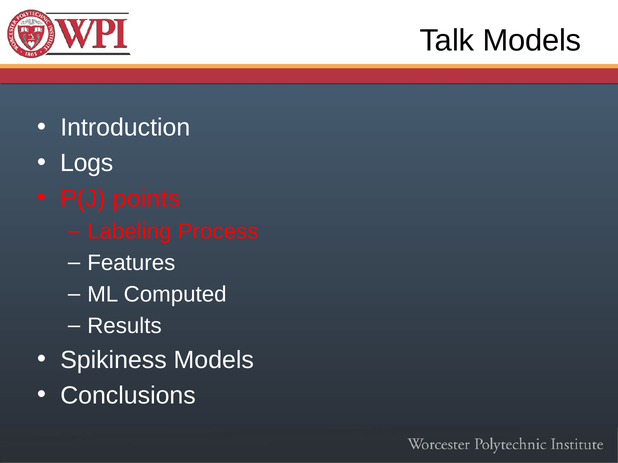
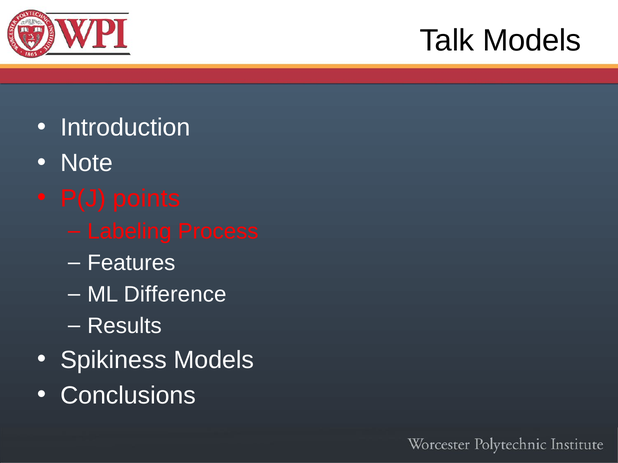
Logs: Logs -> Note (87, 163)
Computed: Computed -> Difference (175, 295)
